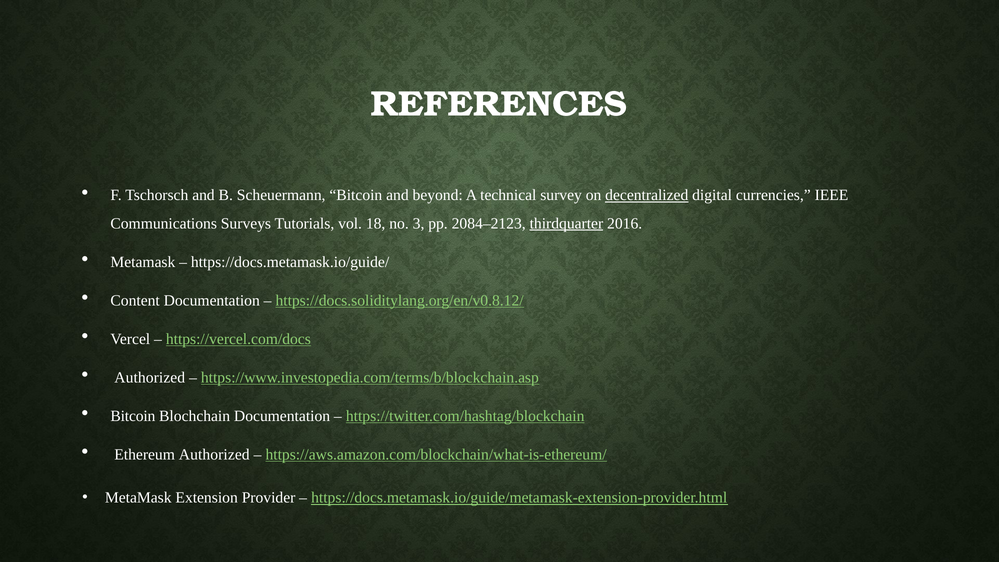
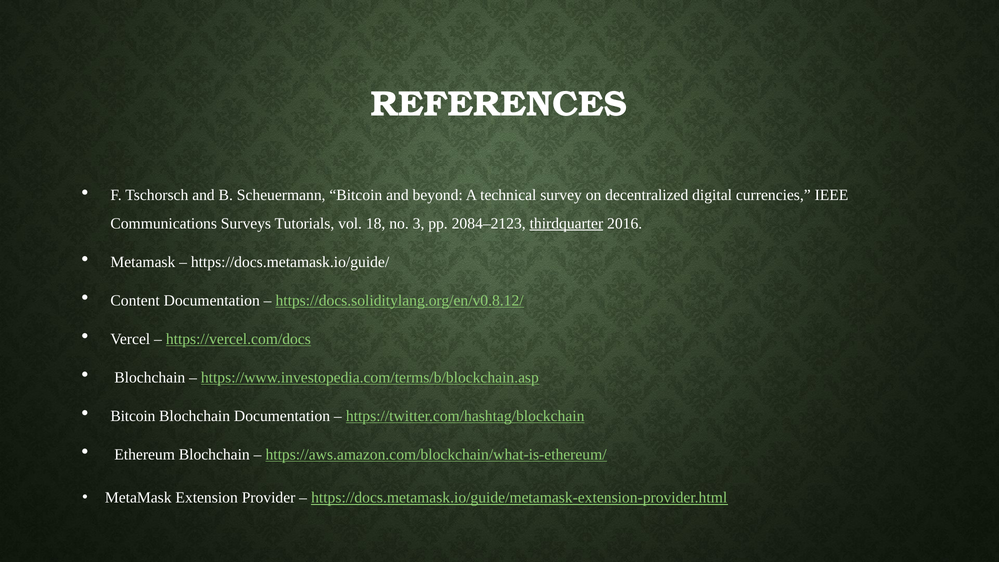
decentralized underline: present -> none (647, 195)
Authorized: Authorized -> Blochchain (150, 377)
Ethereum Authorized: Authorized -> Blochchain (214, 454)
